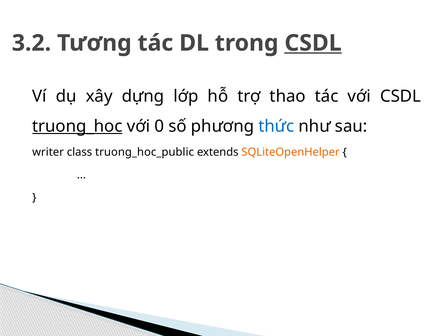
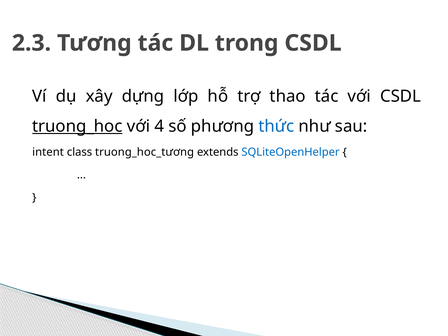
3.2: 3.2 -> 2.3 (31, 43)
CSDL underline: present -> none (313, 43)
0: 0 -> 4 (159, 126)
writer: writer -> intent (48, 152)
truong_hoc_public: truong_hoc_public -> truong_hoc_tương (145, 152)
SQLiteOpenHelper colour: orange -> blue (291, 152)
